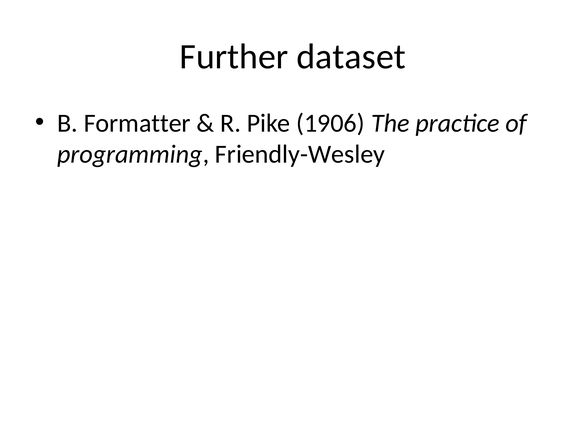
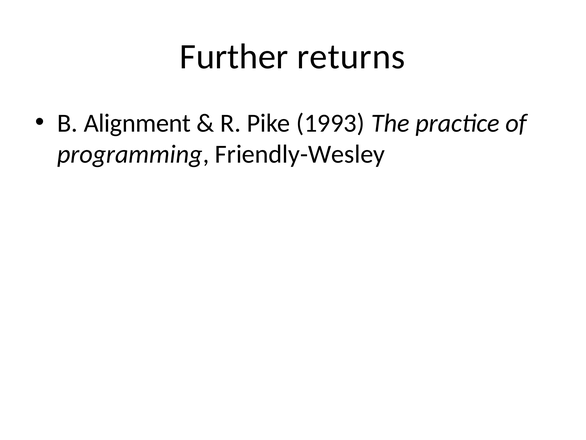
dataset: dataset -> returns (351, 57)
Formatter: Formatter -> Alignment (137, 123)
1906: 1906 -> 1993 (330, 123)
